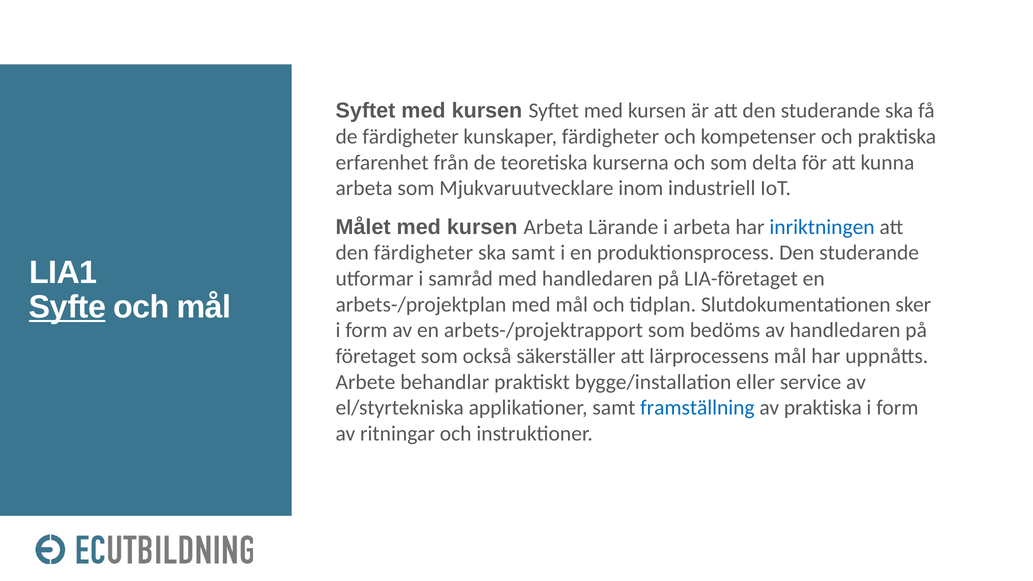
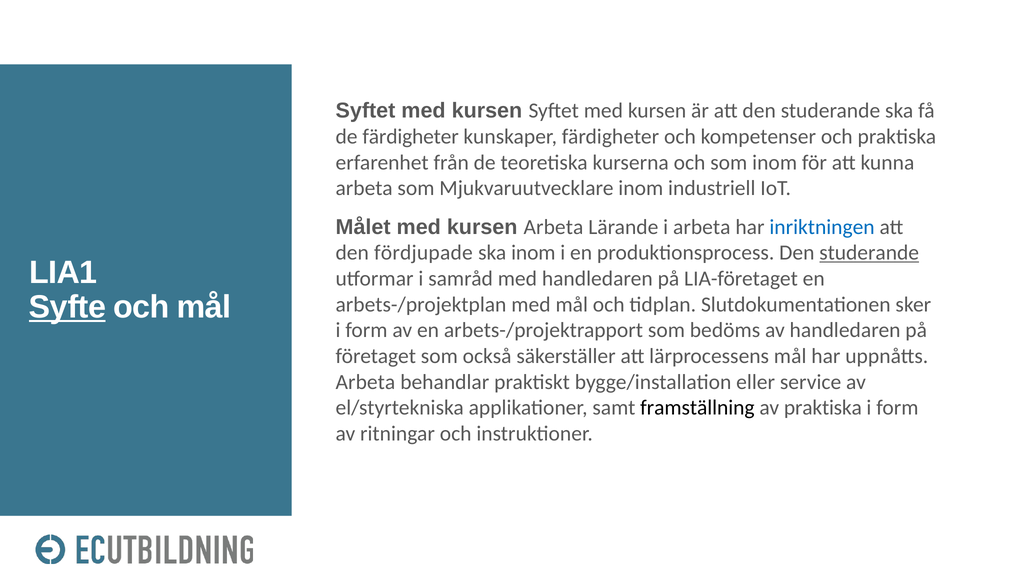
som delta: delta -> inom (775, 162)
den färdigheter: färdigheter -> fördjupade (423, 253)
ska samt: samt -> inom (533, 253)
studerande underline: none -> present (869, 253)
Arbete: Arbete -> Arbeta (365, 382)
framställning colour: blue -> black (697, 408)
